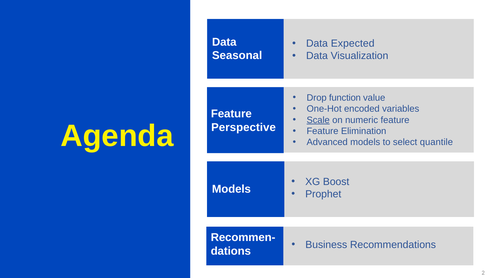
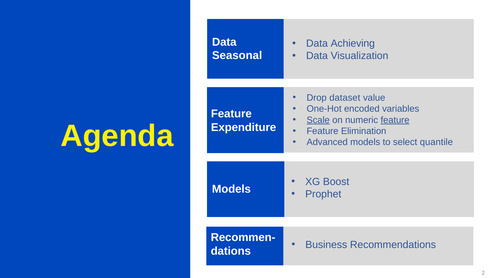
Expected: Expected -> Achieving (353, 44)
function: function -> dataset (345, 98)
feature underline: none -> present (395, 120)
Perspective: Perspective -> Expenditure (244, 127)
